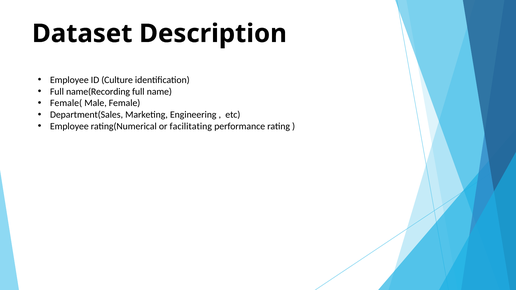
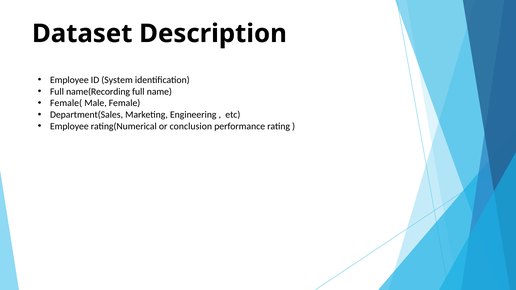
Culture: Culture -> System (117, 80)
facilitating: facilitating -> conclusion (191, 126)
